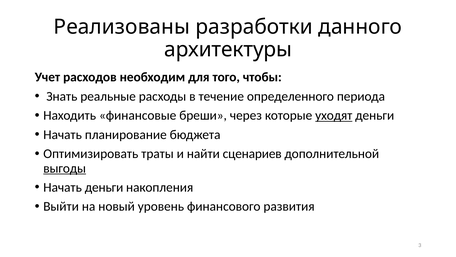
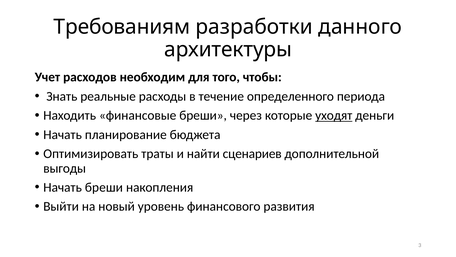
Реализованы: Реализованы -> Требованиям (122, 27)
выгоды underline: present -> none (65, 168)
Начать деньги: деньги -> бреши (104, 187)
